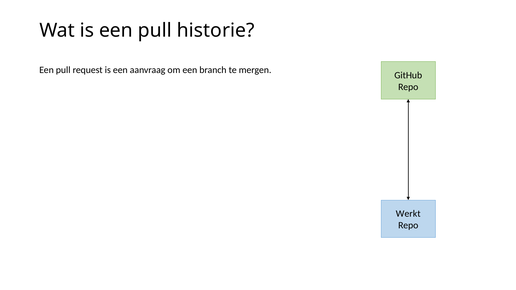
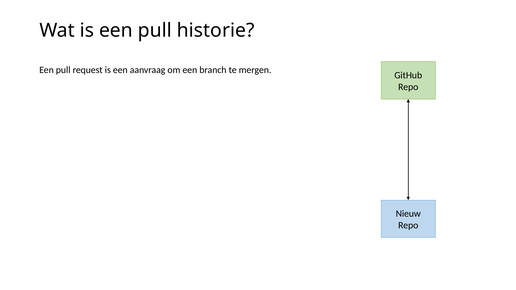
Werkt: Werkt -> Nieuw (408, 214)
